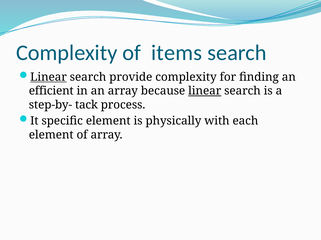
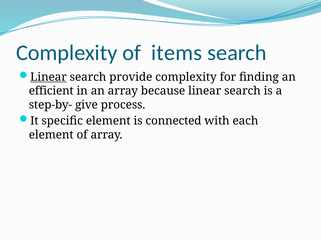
linear underline: present -> none (205, 91)
tack: tack -> give (86, 105)
physically: physically -> connected (173, 121)
